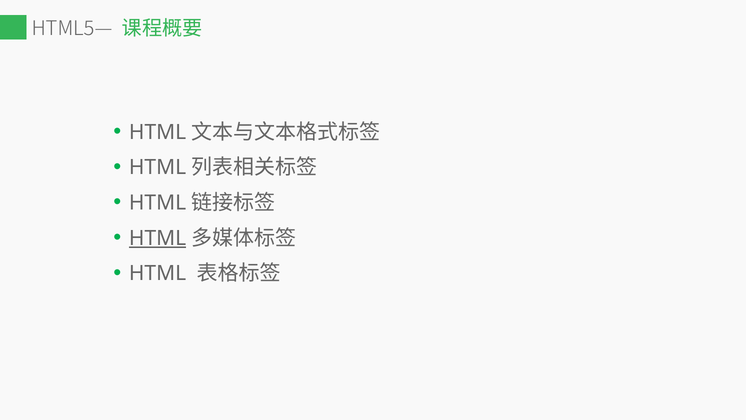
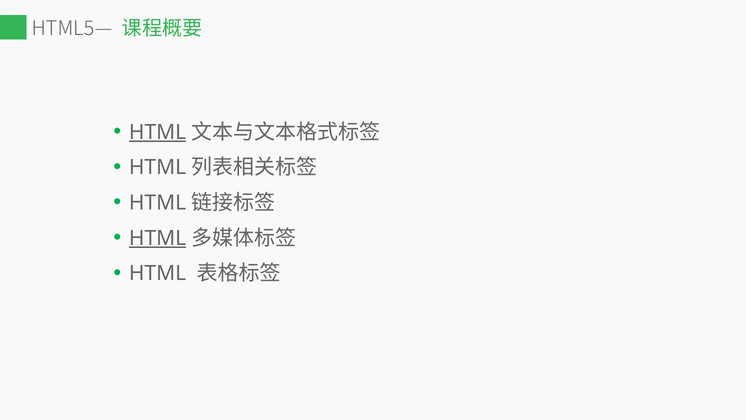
HTML underline: none -> present (158, 132)
